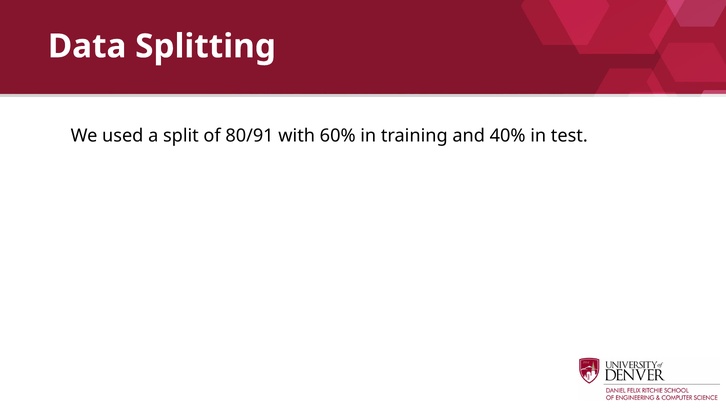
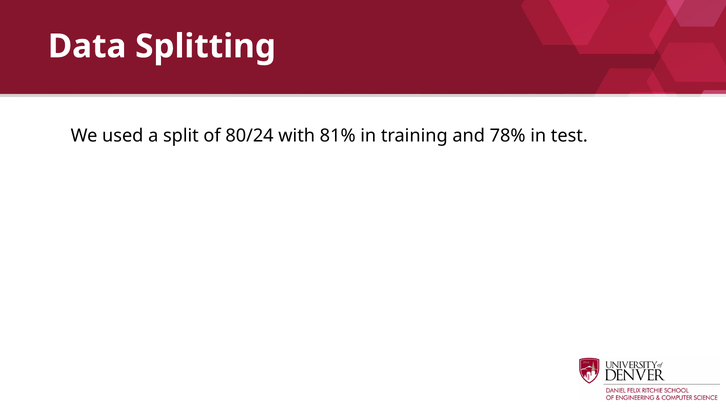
80/91: 80/91 -> 80/24 (250, 136)
60%: 60% -> 81% (338, 136)
40%: 40% -> 78% (508, 136)
